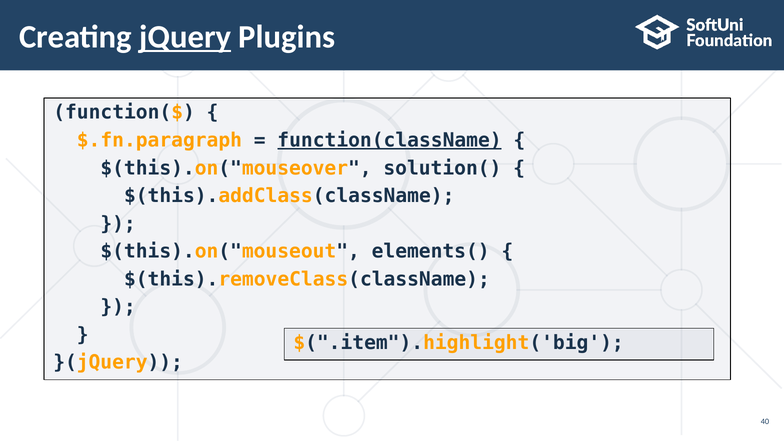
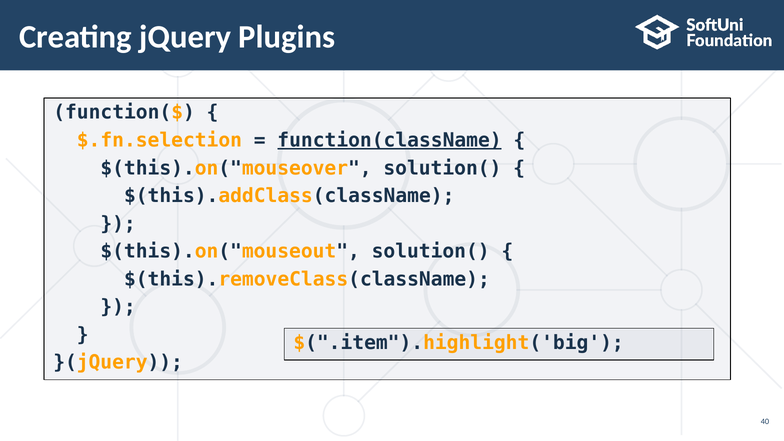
jQuery underline: present -> none (185, 37)
$.fn.paragraph: $.fn.paragraph -> $.fn.selection (159, 140)
$(this).on("mouseout elements(: elements( -> solution( (431, 251)
